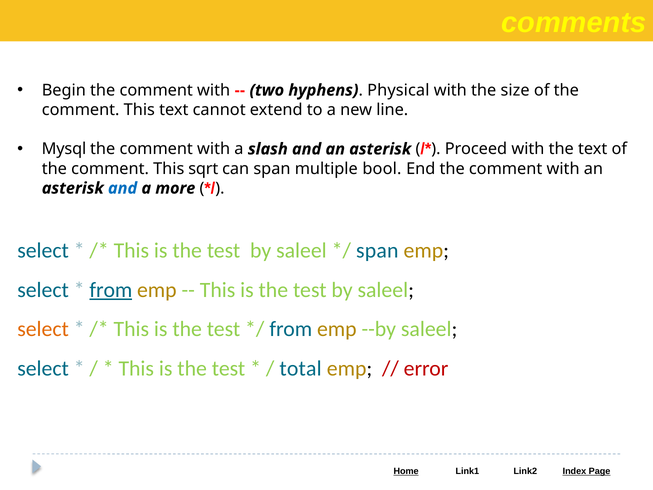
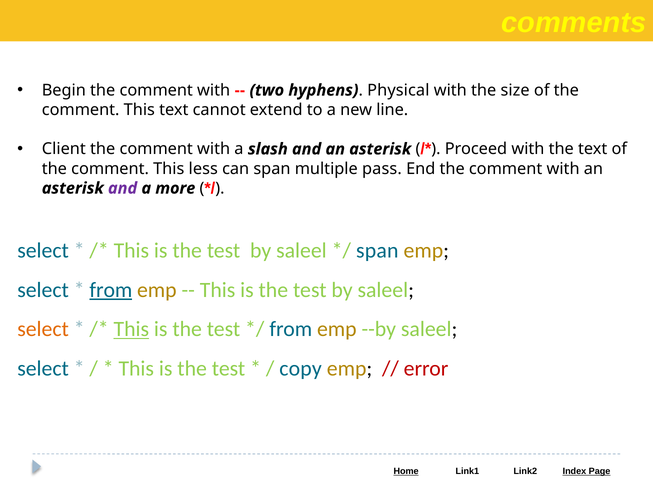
Mysql: Mysql -> Client (64, 149)
sqrt: sqrt -> less (203, 169)
bool: bool -> pass (382, 169)
and colour: blue -> purple (123, 188)
This underline: none -> present (131, 329)
total: total -> copy (301, 368)
